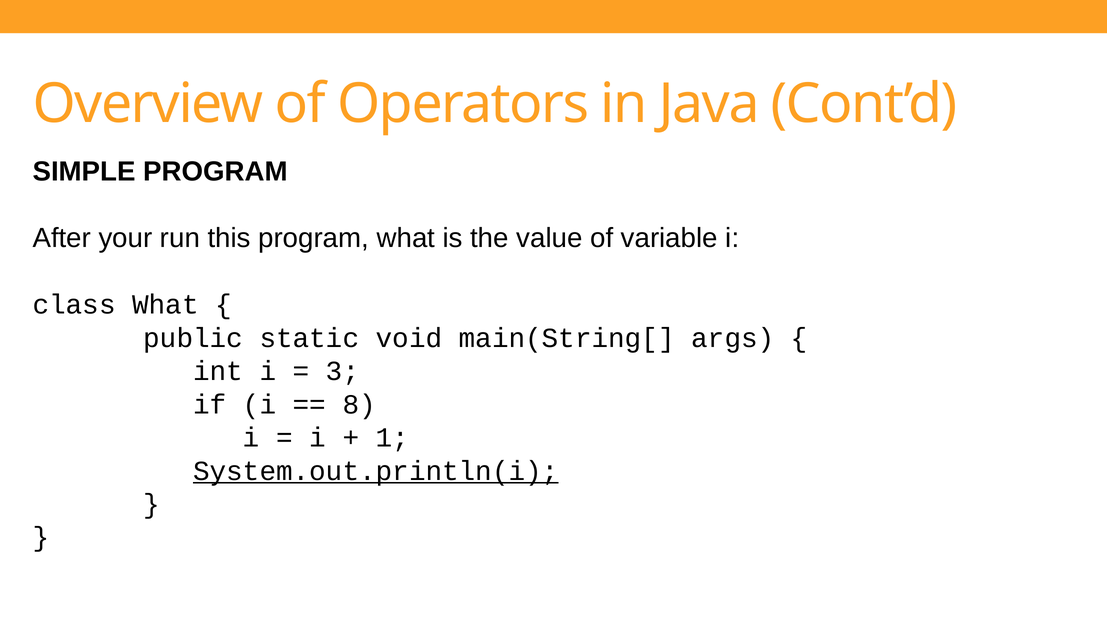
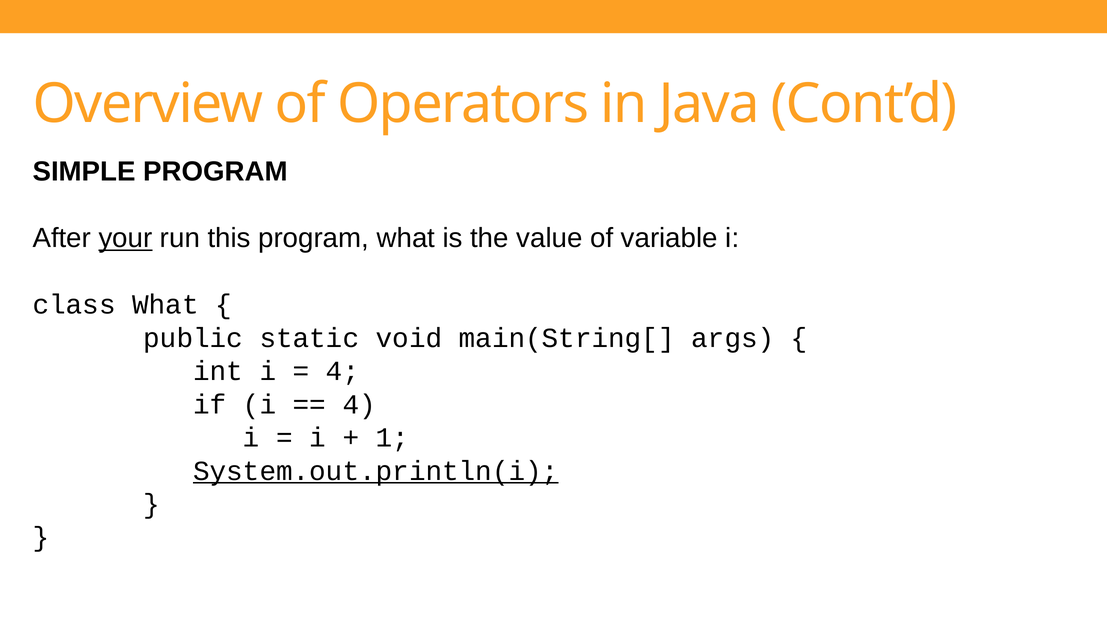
your underline: none -> present (126, 238)
3: 3 -> 4 (343, 371)
8: 8 -> 4 (359, 404)
